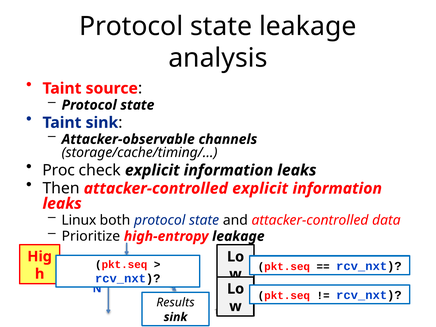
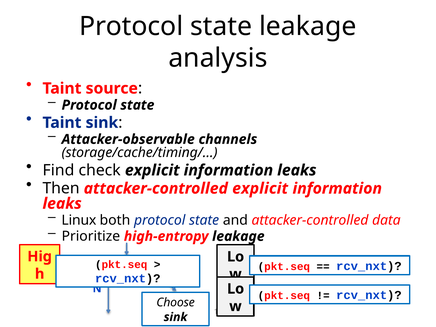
Proc: Proc -> Find (58, 170)
Results: Results -> Choose (176, 303)
